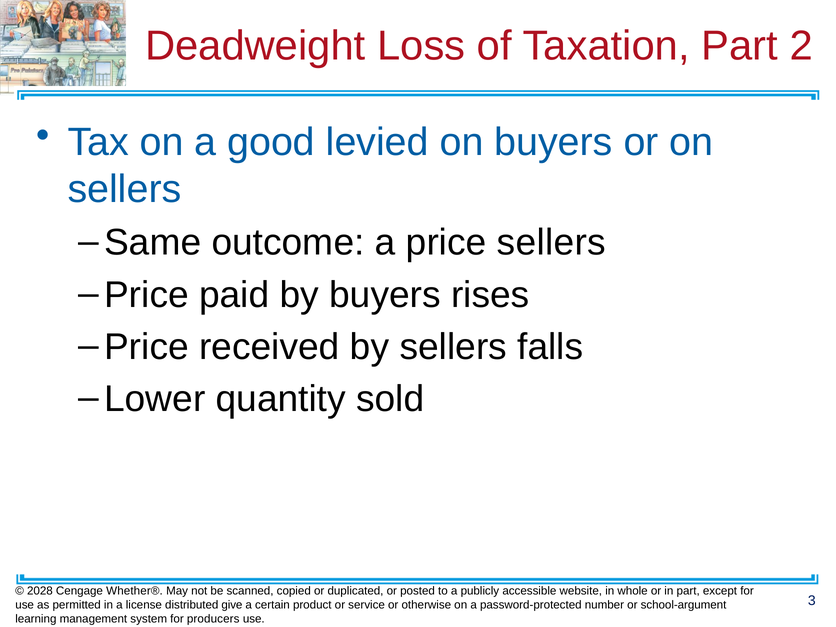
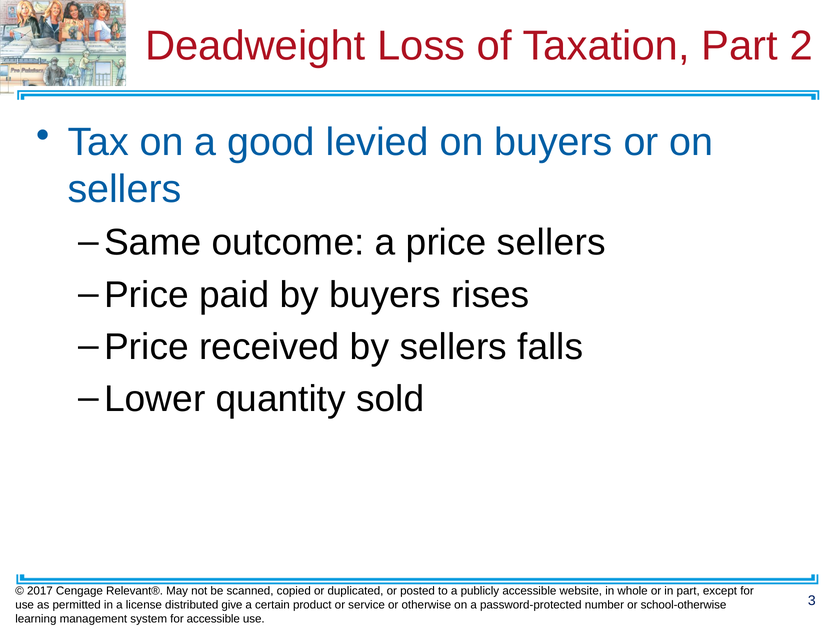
2028: 2028 -> 2017 (40, 591)
Whether®: Whether® -> Relevant® (135, 591)
school-argument: school-argument -> school-otherwise (684, 605)
for producers: producers -> accessible (213, 619)
